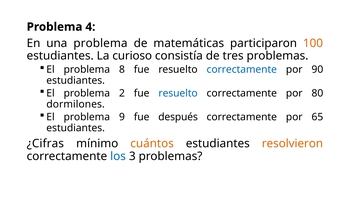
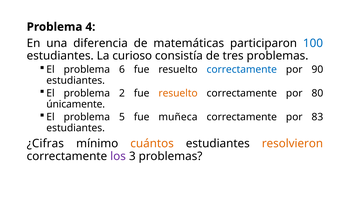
una problema: problema -> diferencia (101, 43)
100 colour: orange -> blue (313, 43)
8: 8 -> 6 (122, 69)
resuelto colour: blue -> orange (178, 93)
dormilones: dormilones -> únicamente (76, 104)
9: 9 -> 5 (122, 117)
después: después -> muñeca (178, 117)
65: 65 -> 83 (317, 117)
los colour: blue -> purple (118, 156)
